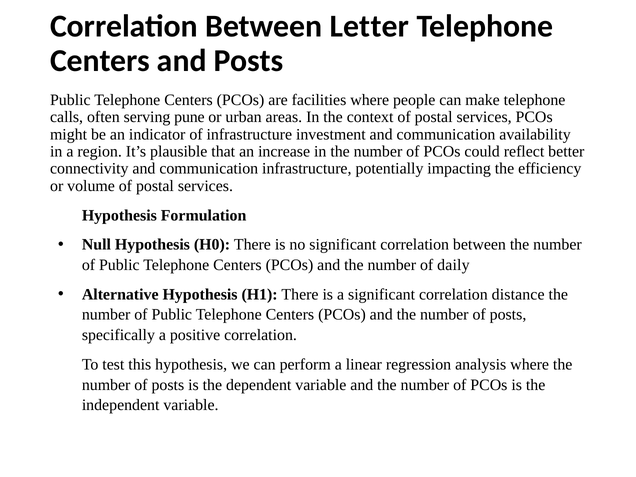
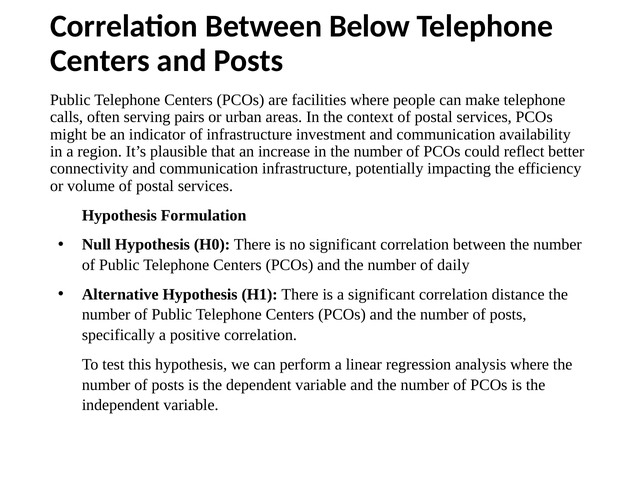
Letter: Letter -> Below (370, 26)
pune: pune -> pairs (189, 117)
